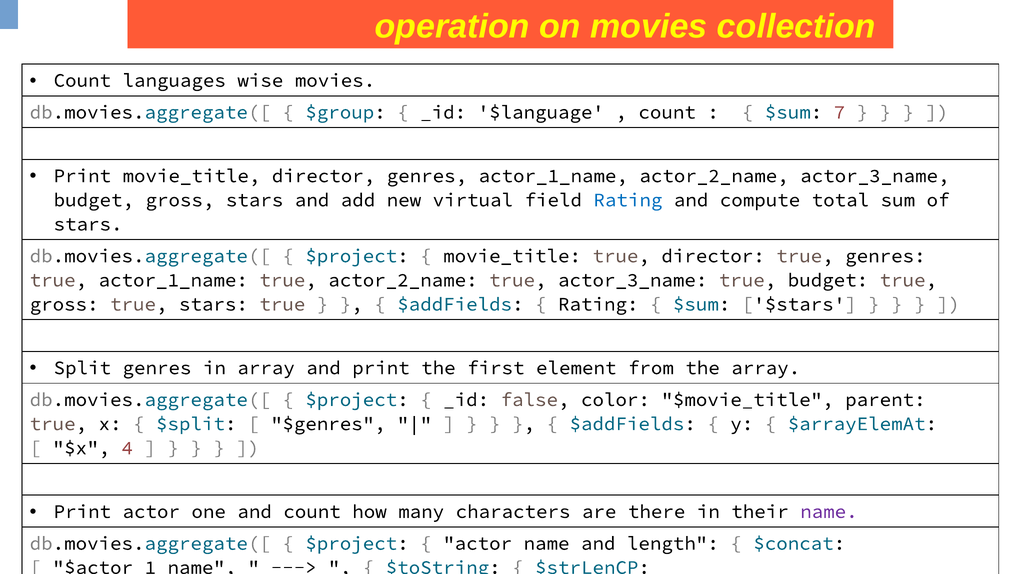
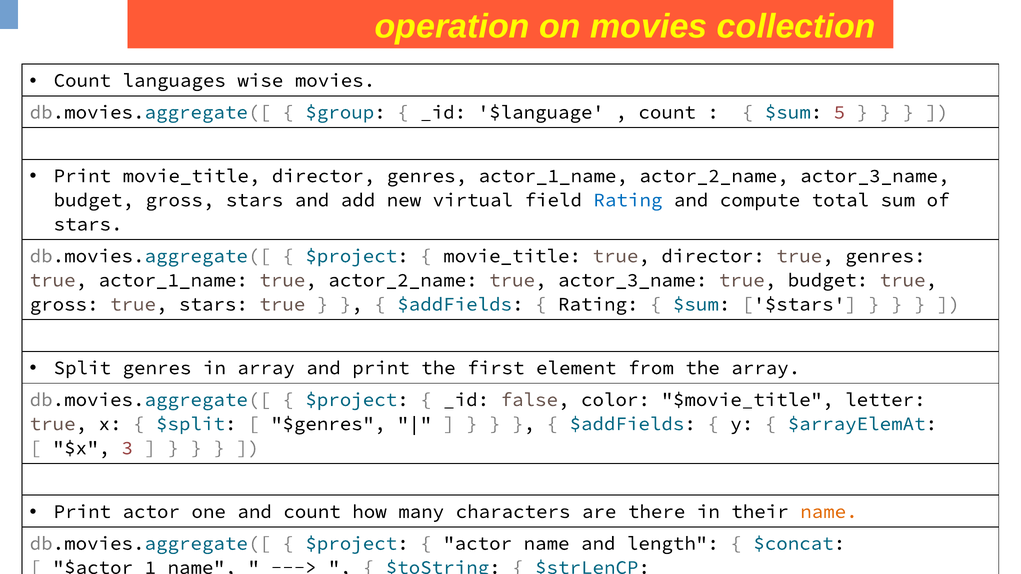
7: 7 -> 5 (839, 112)
parent: parent -> letter (885, 400)
4: 4 -> 3 (127, 448)
name colour: purple -> orange (829, 512)
